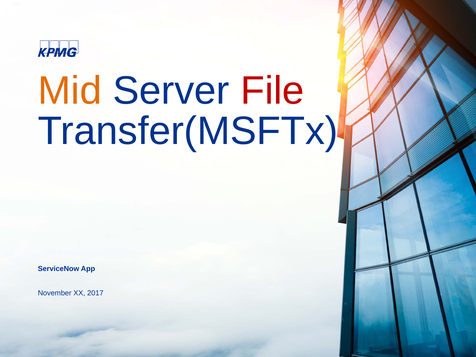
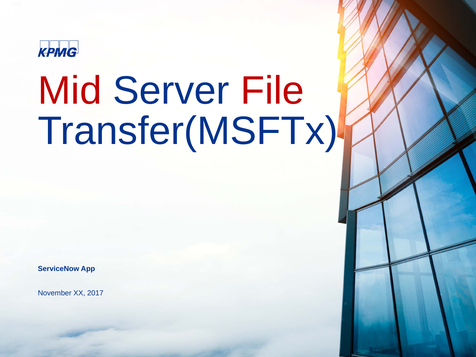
Mid colour: orange -> red (70, 91)
